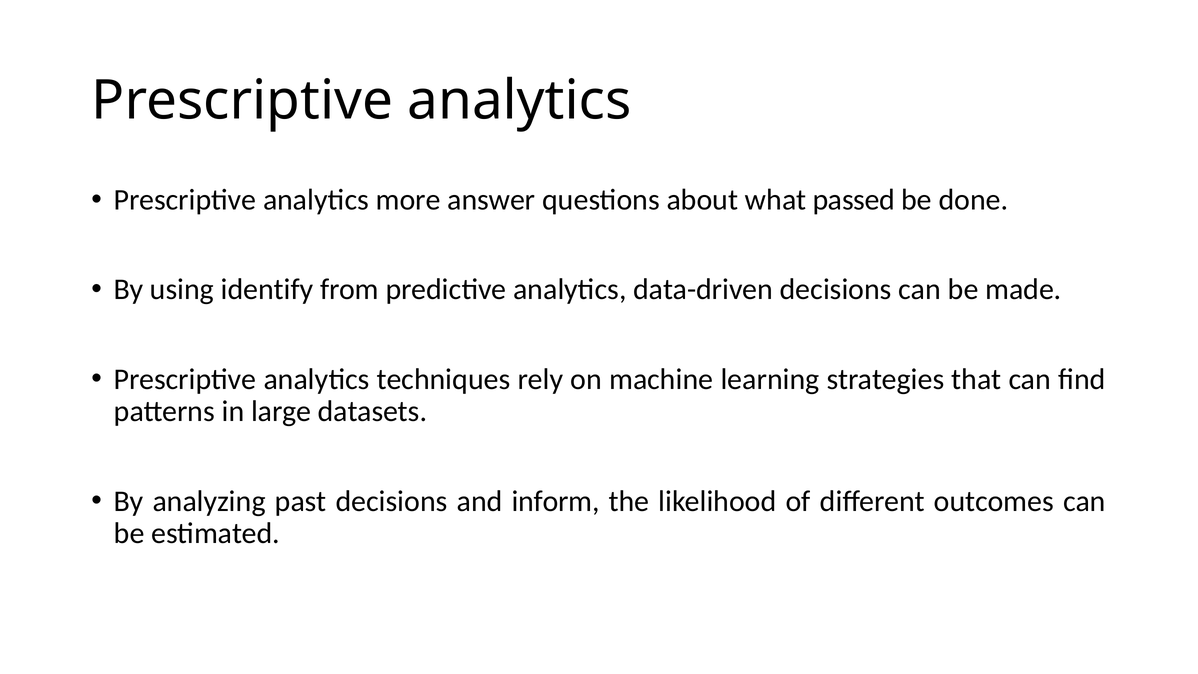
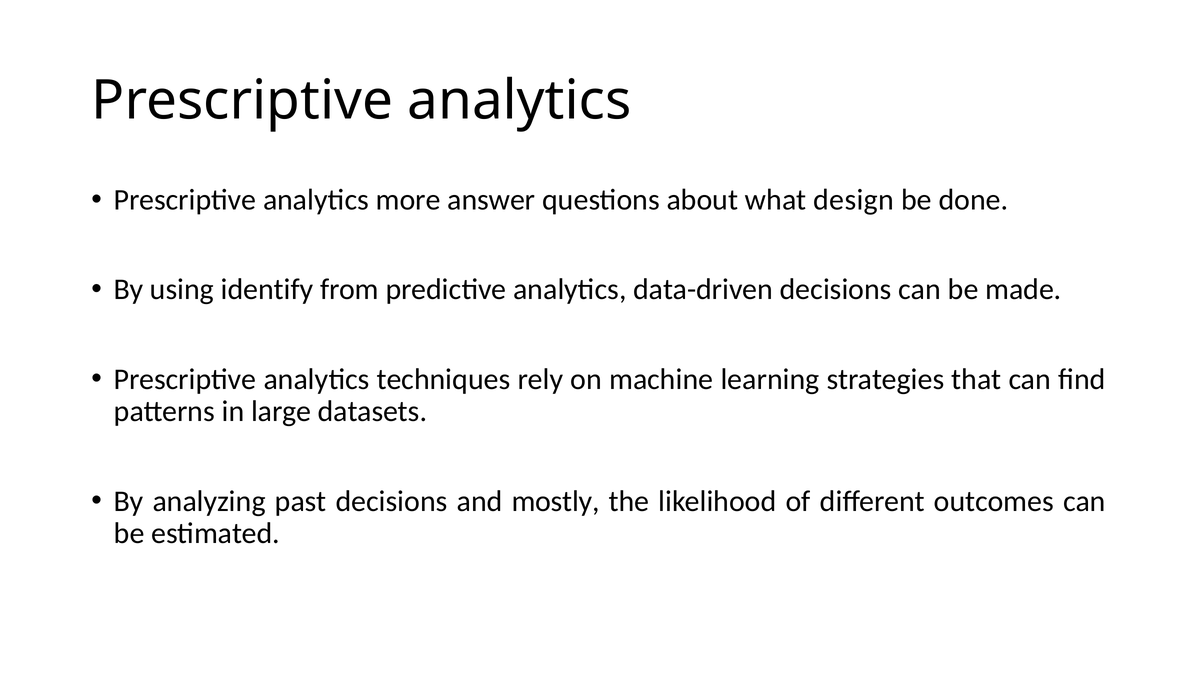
passed: passed -> design (854, 200)
inform: inform -> mostly (556, 501)
